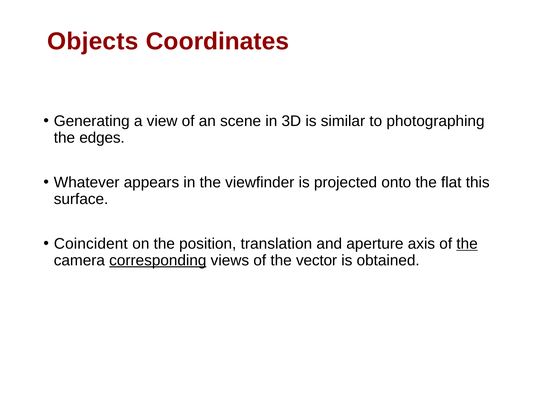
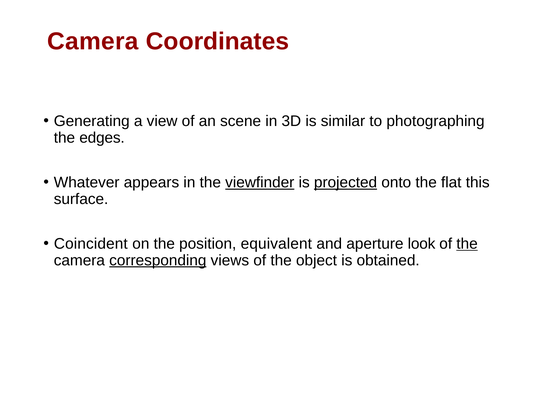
Objects: Objects -> Camera (93, 41)
viewfinder underline: none -> present (260, 182)
projected underline: none -> present (346, 182)
translation: translation -> equivalent (276, 244)
axis: axis -> look (422, 244)
vector: vector -> object (316, 260)
